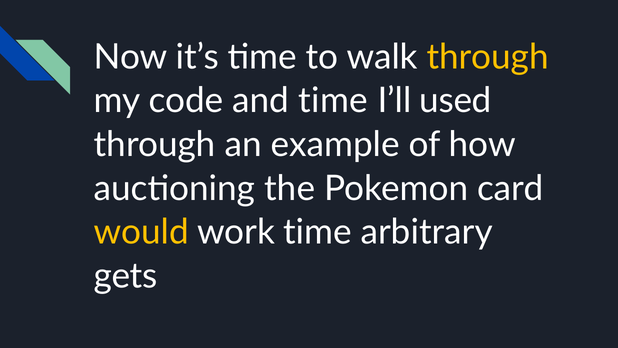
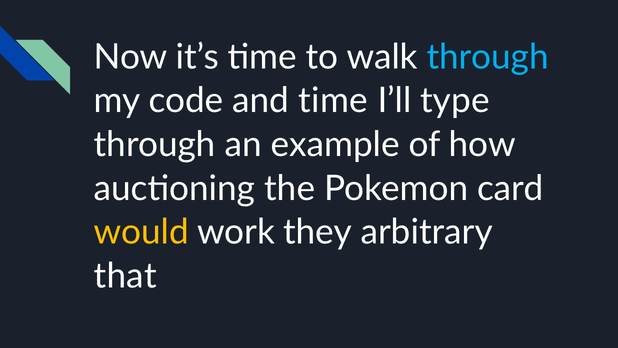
through colour: yellow -> light blue (488, 57)
used: used -> type (455, 101)
work time: time -> they (318, 232)
gets: gets -> that (125, 276)
